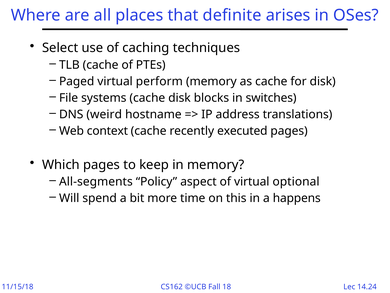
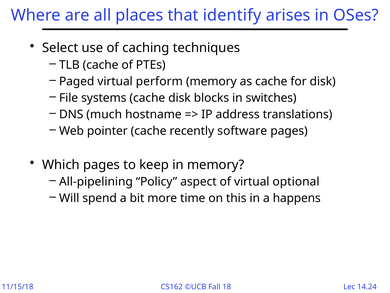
definite: definite -> identify (232, 15)
weird: weird -> much (104, 114)
context: context -> pointer (107, 131)
executed: executed -> software (242, 131)
All-segments: All-segments -> All-pipelining (96, 181)
